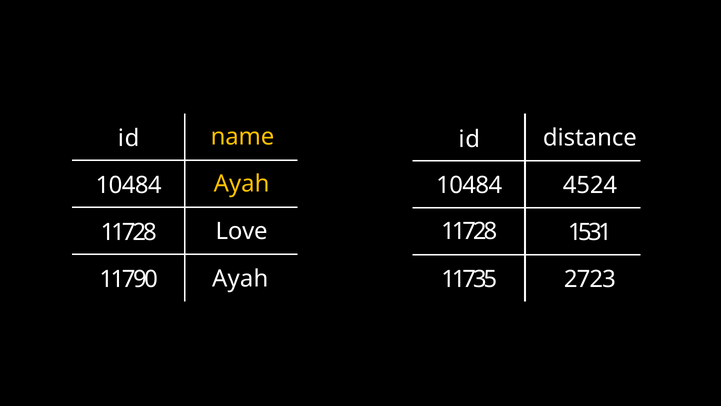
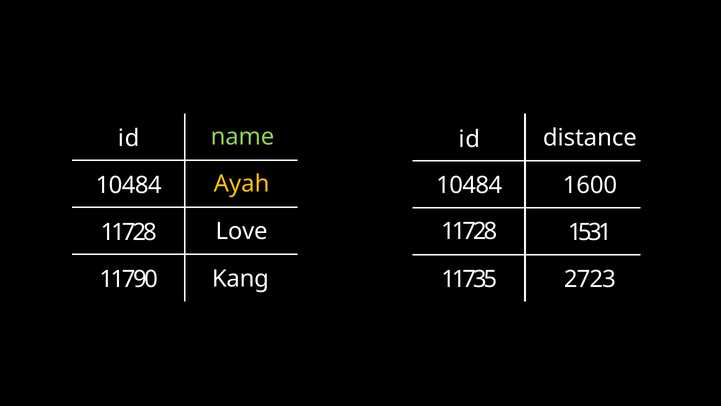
name colour: yellow -> light green (242, 137)
4524: 4524 -> 1600 (590, 185)
11790 Ayah: Ayah -> Kang (240, 279)
